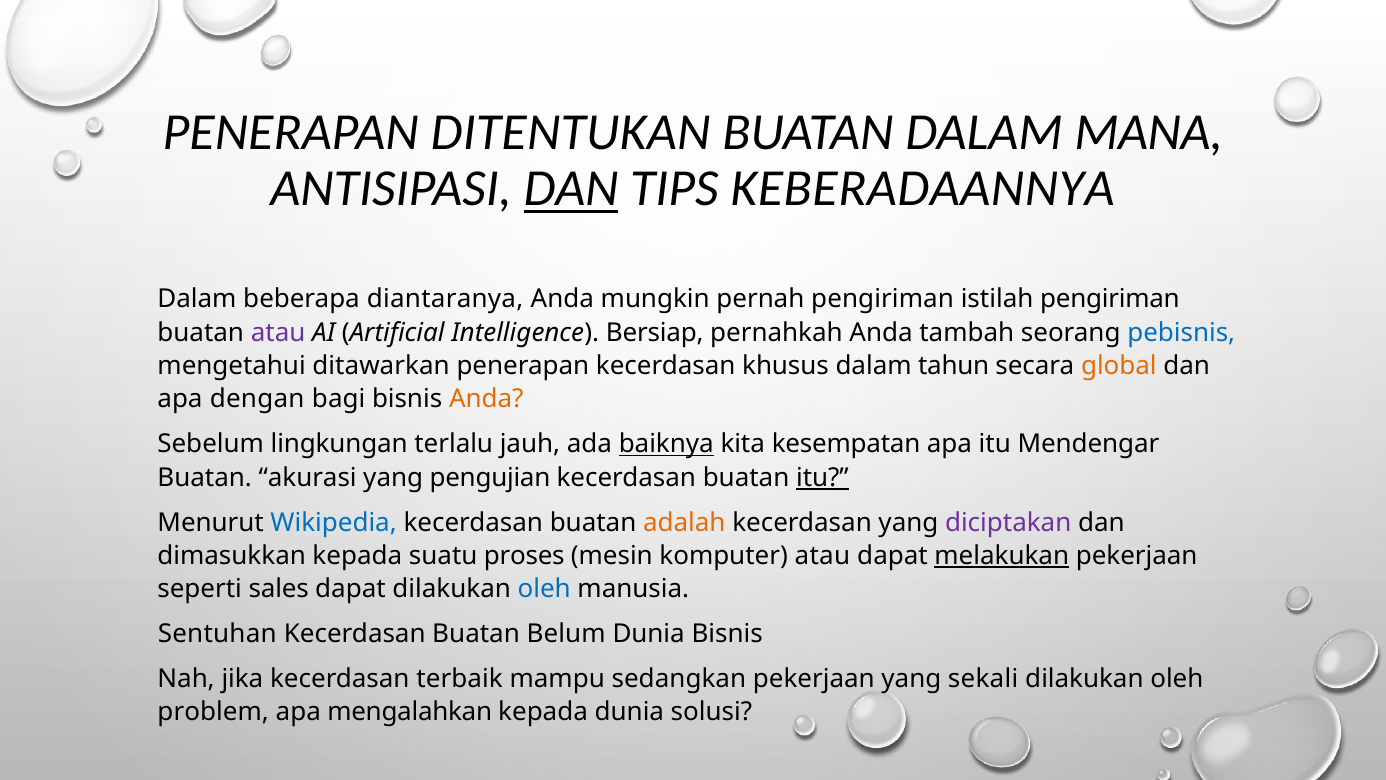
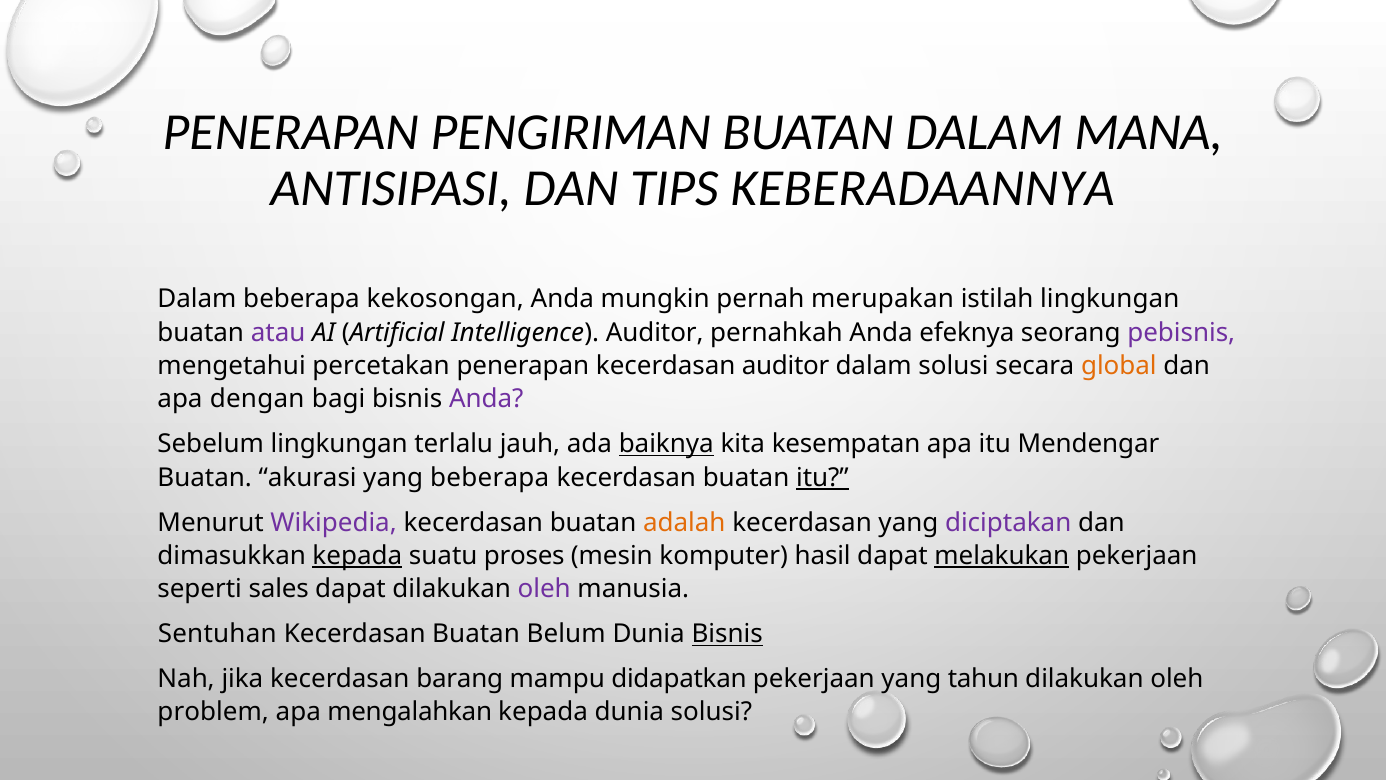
DITENTUKAN: DITENTUKAN -> PENGIRIMAN (571, 133)
DAN underline: present -> none (571, 189)
diantaranya: diantaranya -> kekosongan (445, 299)
pernah pengiriman: pengiriman -> merupakan (883, 299)
istilah pengiriman: pengiriman -> lingkungan (1110, 299)
Intelligence Bersiap: Bersiap -> Auditor (655, 332)
tambah: tambah -> efeknya (967, 332)
pebisnis colour: blue -> purple (1181, 332)
ditawarkan: ditawarkan -> percetakan (381, 366)
kecerdasan khusus: khusus -> auditor (786, 366)
dalam tahun: tahun -> solusi (953, 366)
Anda colour: orange -> purple (486, 399)
yang pengujian: pengujian -> beberapa (490, 477)
Wikipedia colour: blue -> purple (334, 522)
kepada underline: none -> present (357, 556)
komputer atau: atau -> hasil (823, 556)
oleh colour: blue -> purple (544, 589)
Bisnis underline: none -> present (727, 634)
terbaik: terbaik -> barang (460, 679)
sedangkan: sedangkan -> didapatkan (679, 679)
sekali: sekali -> tahun (983, 679)
